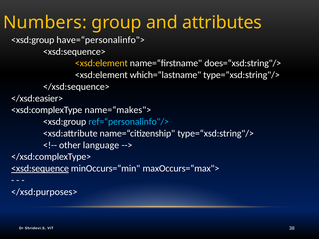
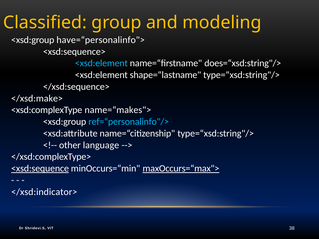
Numbers: Numbers -> Classified (45, 23)
attributes: attributes -> modeling (222, 23)
<xsd:element colour: yellow -> light blue (101, 63)
which=“lastname: which=“lastname -> shape=“lastname (165, 75)
</xsd:easier>: </xsd:easier> -> </xsd:make> (37, 98)
maxOccurs=“max"> underline: none -> present (181, 169)
</xsd:purposes>: </xsd:purposes> -> </xsd:indicator> (44, 192)
